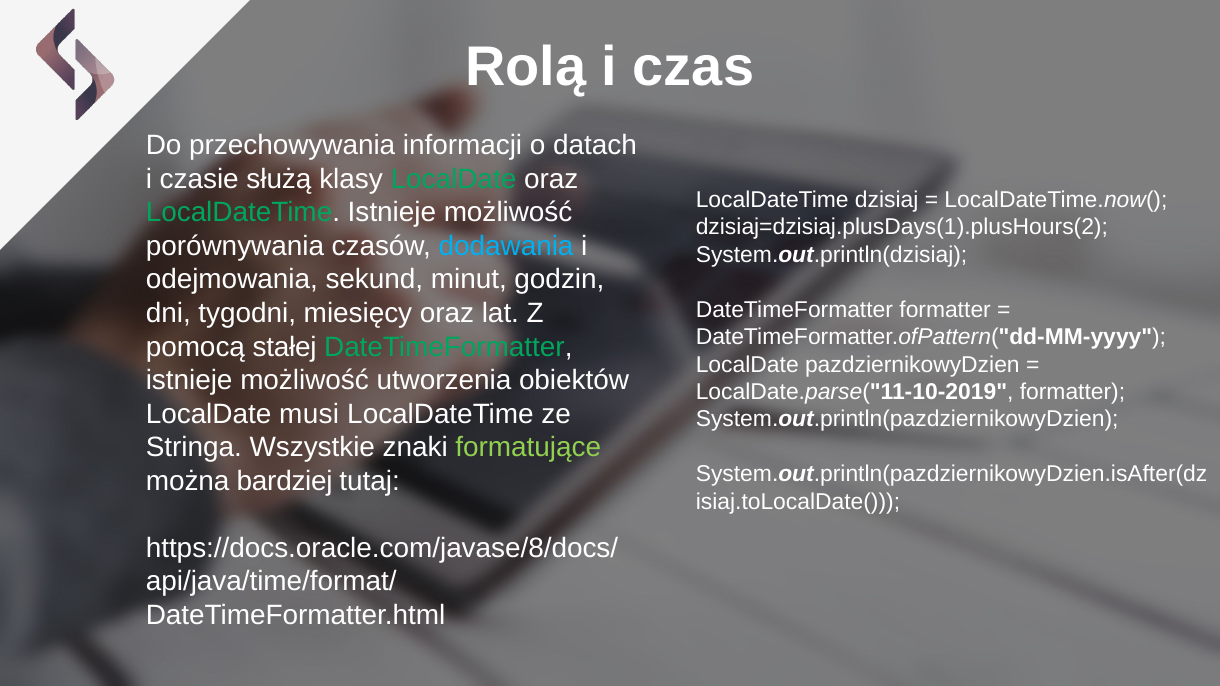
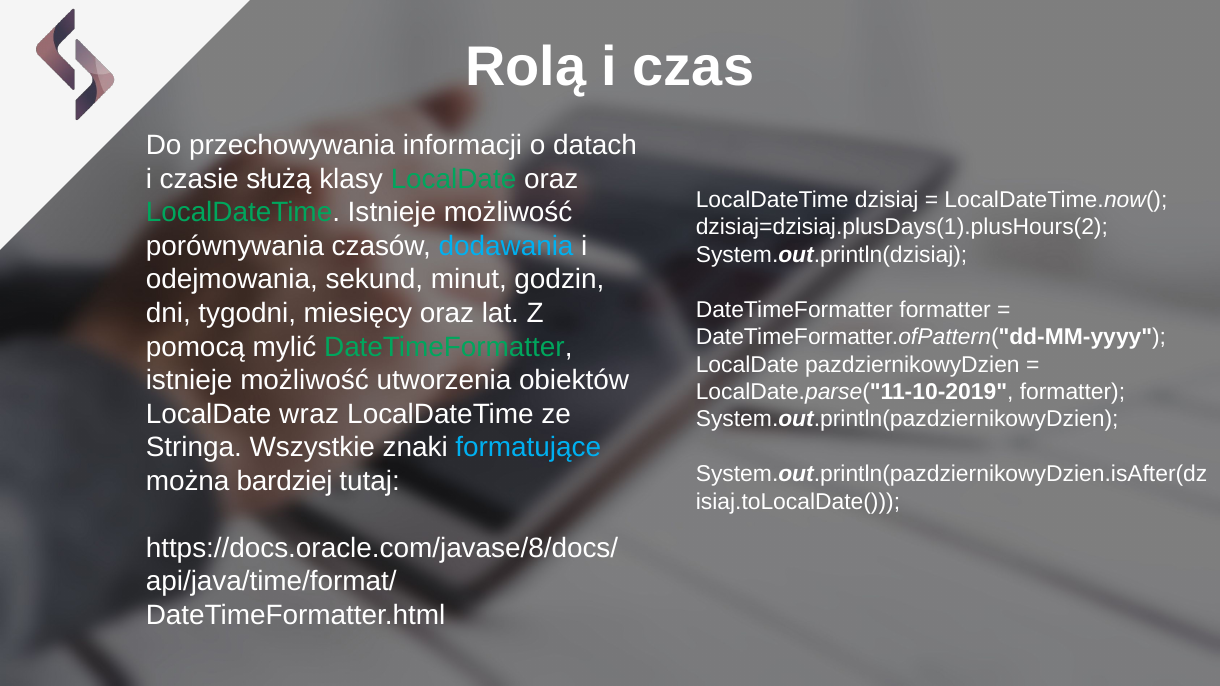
stałej: stałej -> mylić (284, 347)
musi: musi -> wraz (309, 414)
formatujące colour: light green -> light blue (528, 448)
